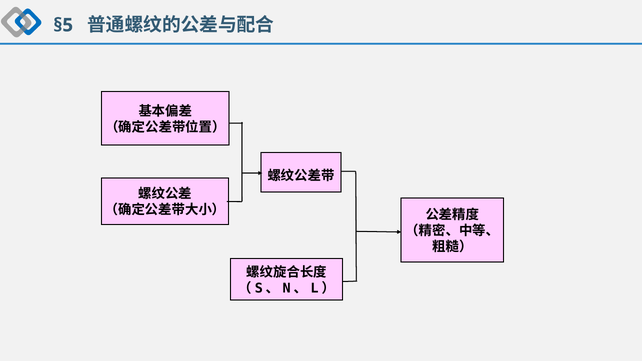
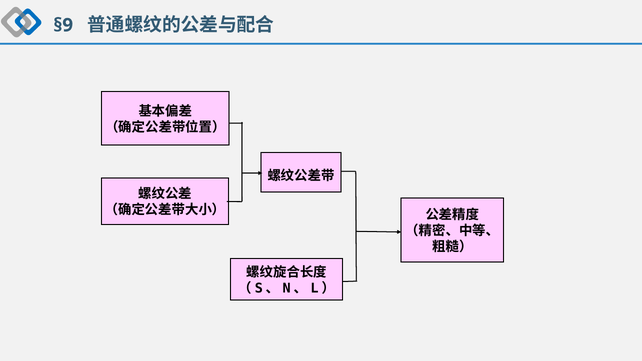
§5: §5 -> §9 (63, 25)
